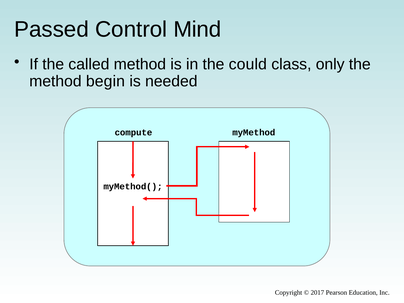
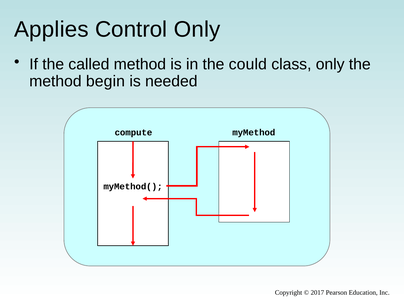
Passed: Passed -> Applies (51, 30)
Control Mind: Mind -> Only (197, 30)
